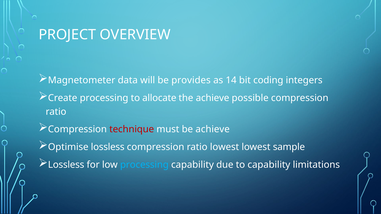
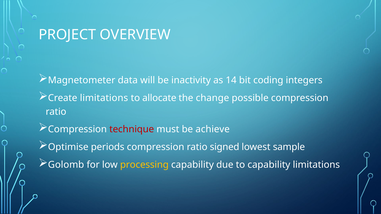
provides: provides -> inactivity (191, 80)
Create processing: processing -> limitations (104, 98)
the achieve: achieve -> change (212, 98)
Optimise lossless: lossless -> periods (108, 147)
ratio lowest: lowest -> signed (225, 147)
Lossless: Lossless -> Golomb (66, 165)
processing colour: light blue -> yellow (144, 165)
